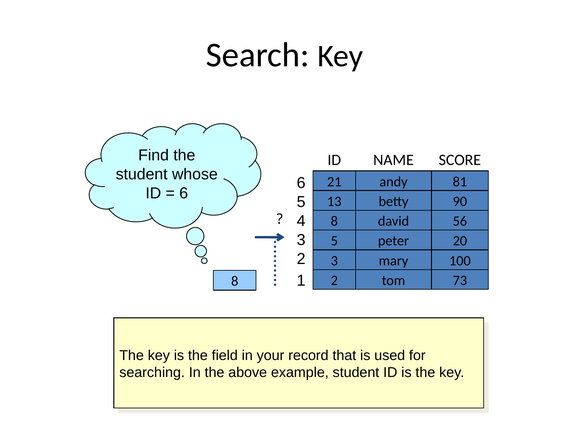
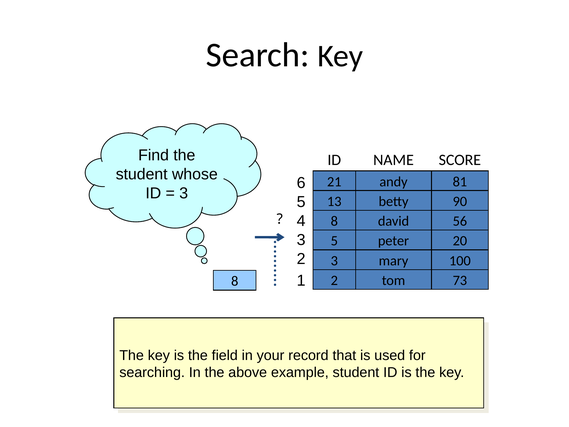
6: 6 -> 3 (184, 193)
